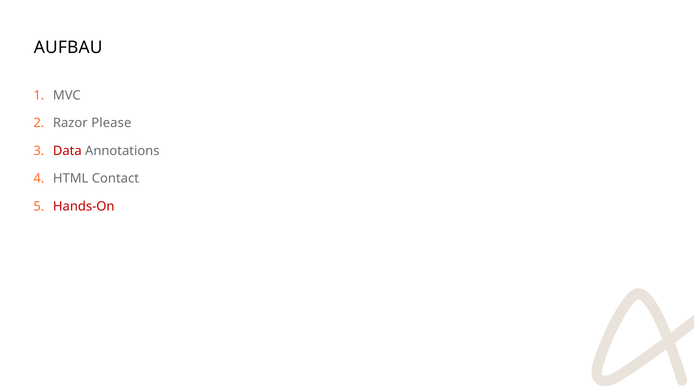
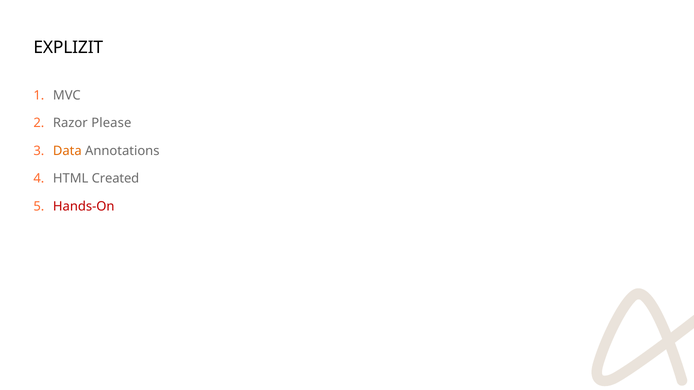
AUFBAU: AUFBAU -> EXPLIZIT (68, 48)
Data colour: red -> orange (67, 151)
Contact: Contact -> Created (115, 179)
